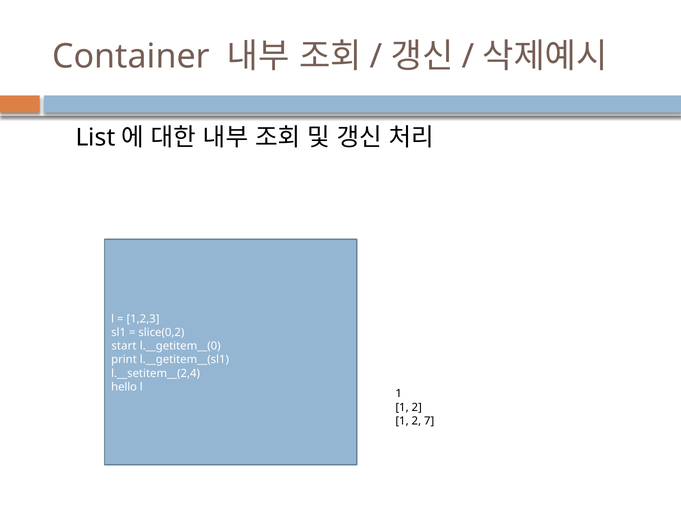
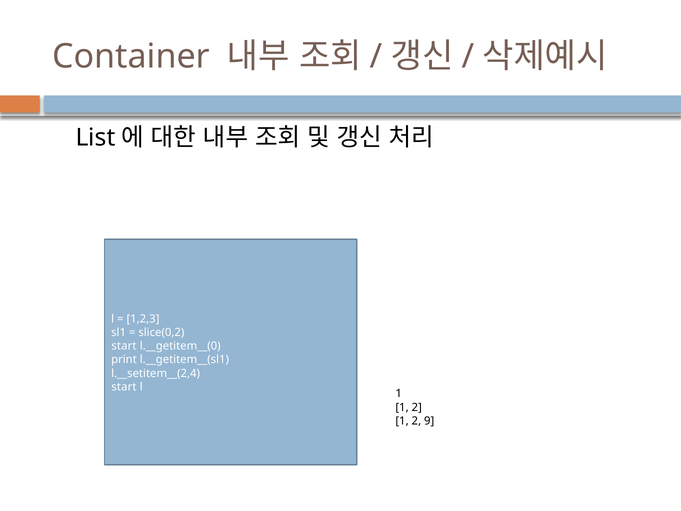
hello: hello -> start (124, 387)
7: 7 -> 9 (429, 421)
